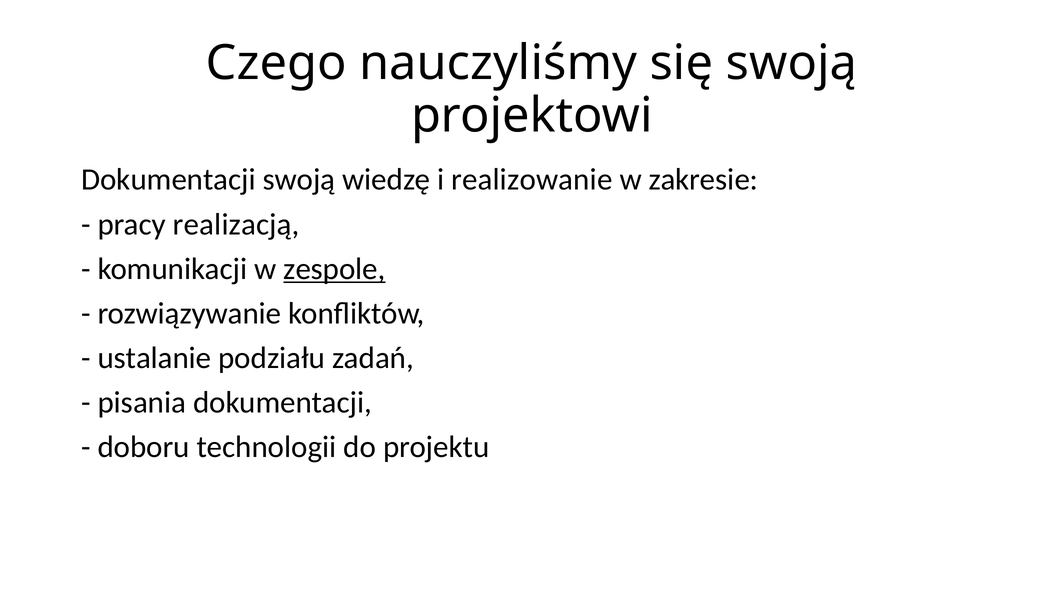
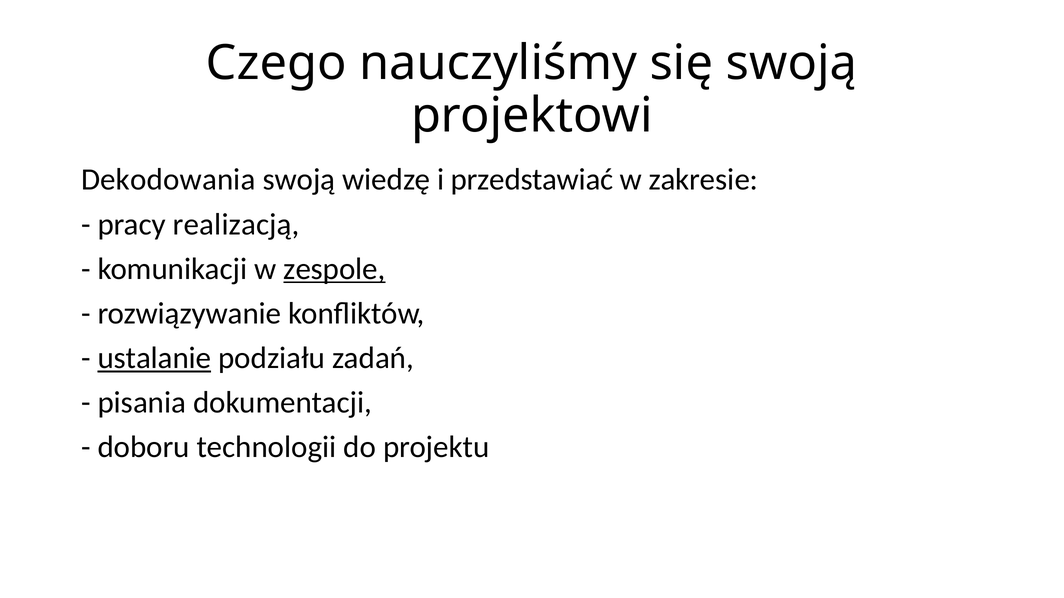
Dokumentacji: Dokumentacji -> Dekodowania (168, 180)
realizowanie: realizowanie -> przedstawiać (532, 180)
ustalanie underline: none -> present (154, 358)
